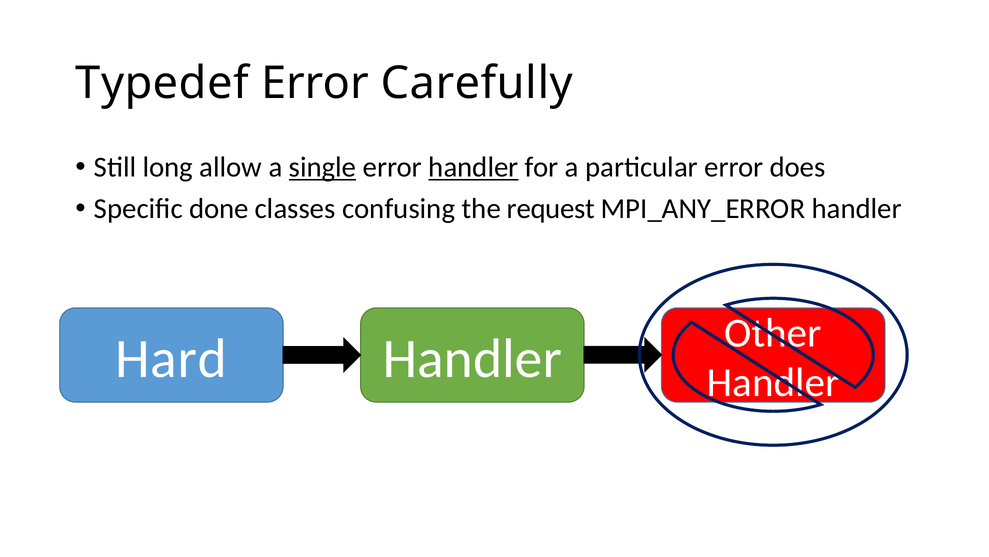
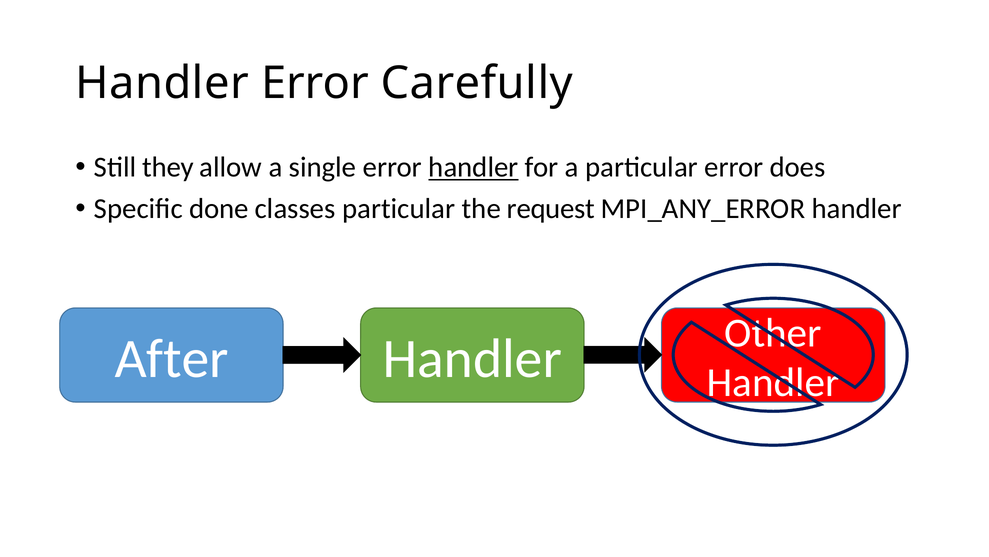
Typedef: Typedef -> Handler (162, 83)
long: long -> they (168, 167)
single underline: present -> none (323, 167)
classes confusing: confusing -> particular (399, 209)
Hard: Hard -> After (171, 358)
